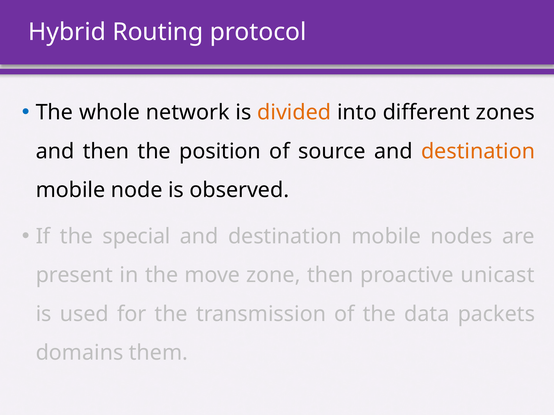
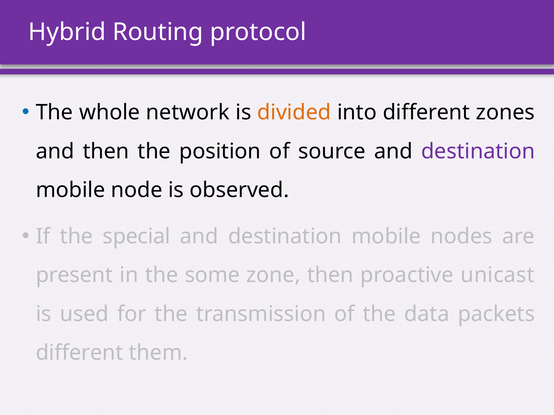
destination colour: orange -> purple (478, 151)
move: move -> some (212, 276)
domains: domains -> different (80, 353)
